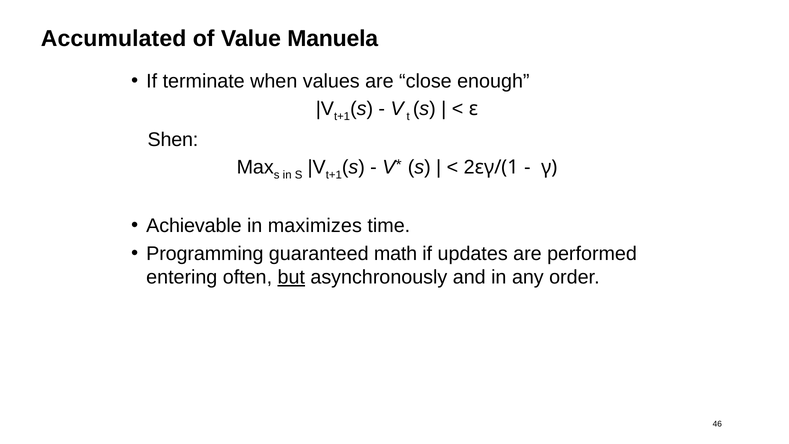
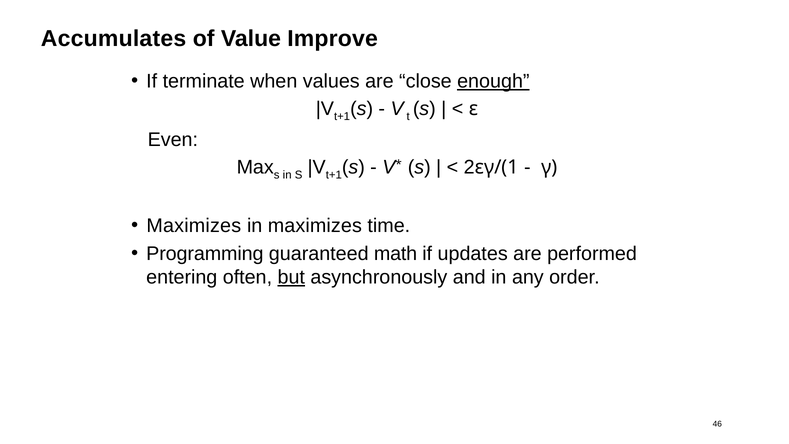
Accumulated: Accumulated -> Accumulates (114, 39)
Manuela: Manuela -> Improve (333, 39)
enough underline: none -> present (493, 81)
Shen: Shen -> Even (173, 140)
Achievable: Achievable -> Maximizes (194, 226)
